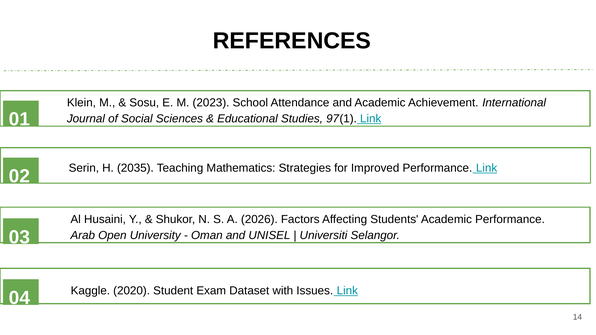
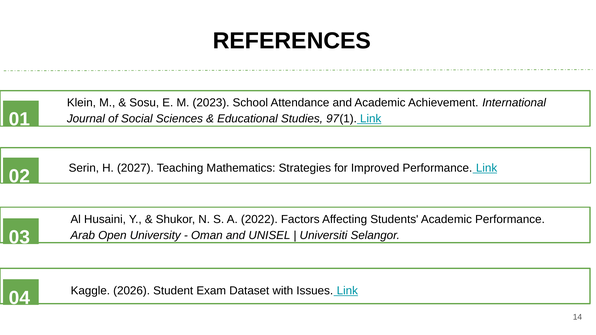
2035: 2035 -> 2027 (135, 168)
2026: 2026 -> 2022 (259, 219)
2020: 2020 -> 2026 (132, 291)
